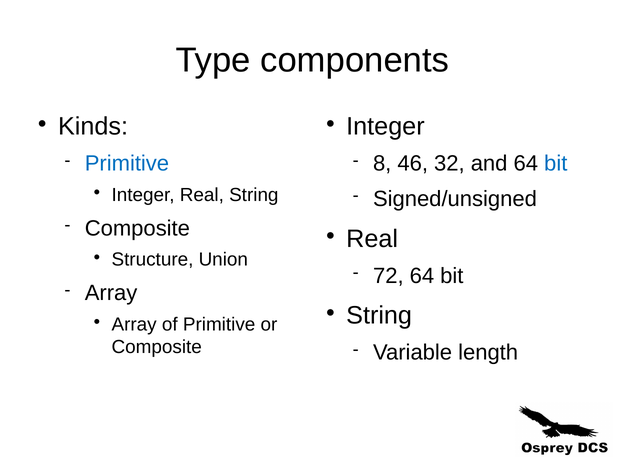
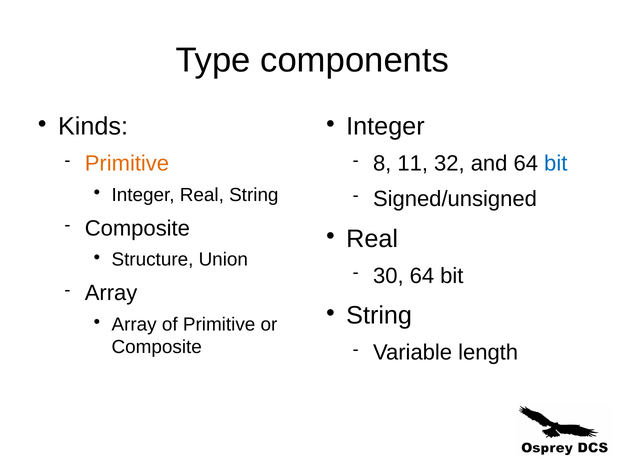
Primitive colour: blue -> orange (127, 164)
46: 46 -> 11 (413, 164)
72: 72 -> 30 (388, 276)
